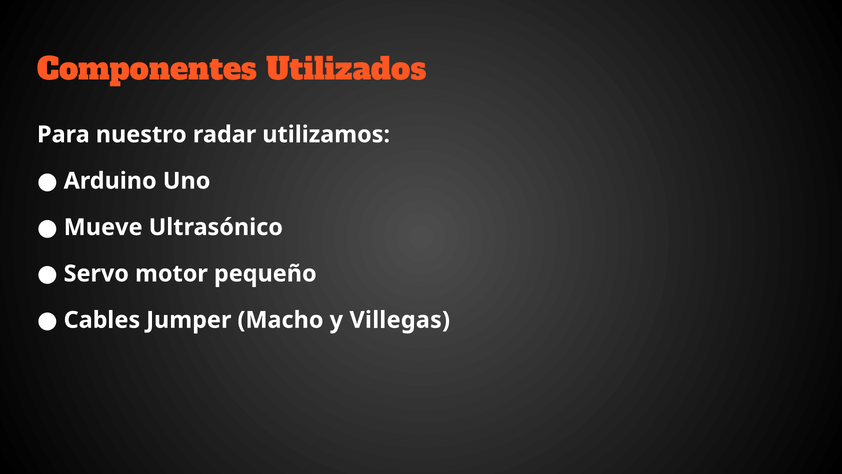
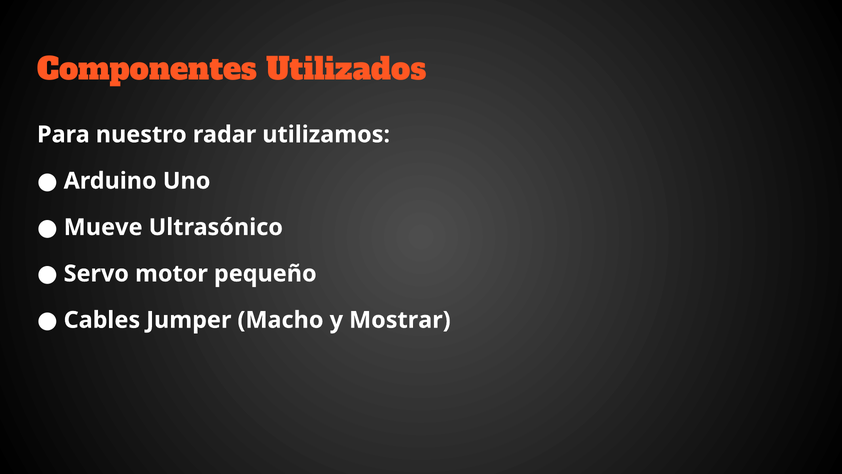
Villegas: Villegas -> Mostrar (400, 320)
